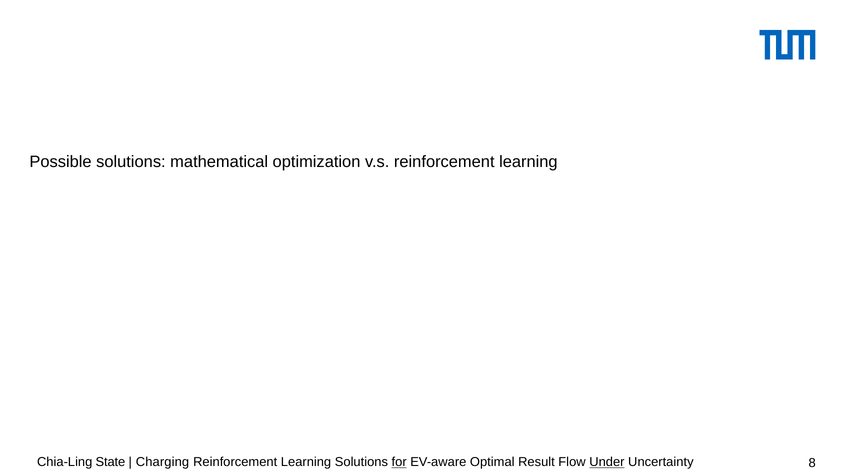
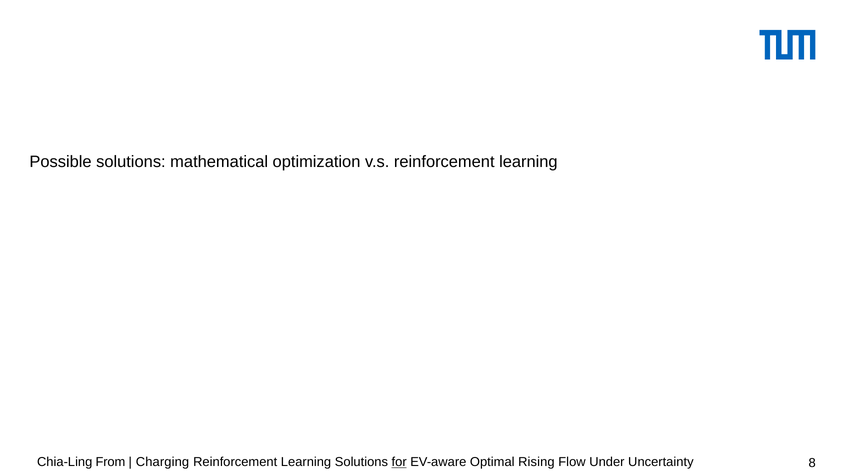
State: State -> From (110, 461)
Result: Result -> Rising (536, 461)
Under underline: present -> none (607, 461)
